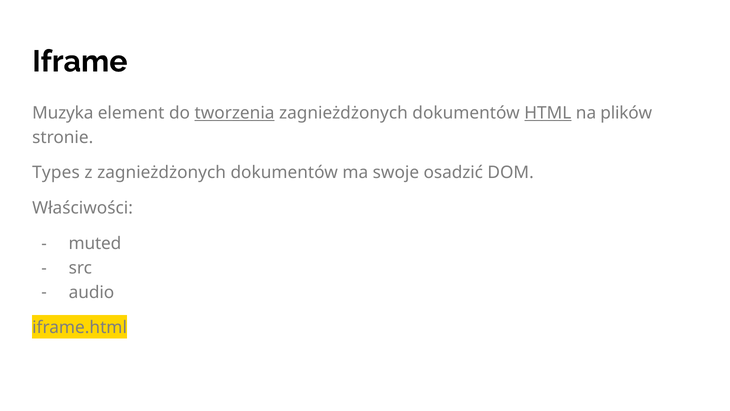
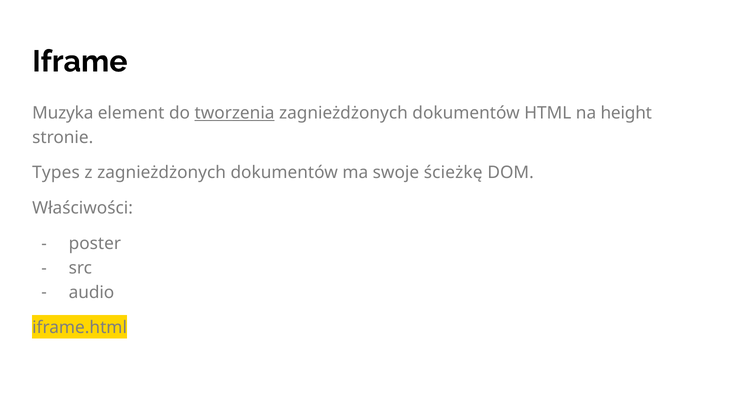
HTML underline: present -> none (548, 113)
plików: plików -> height (626, 113)
osadzić: osadzić -> ścieżkę (453, 173)
muted: muted -> poster (95, 243)
